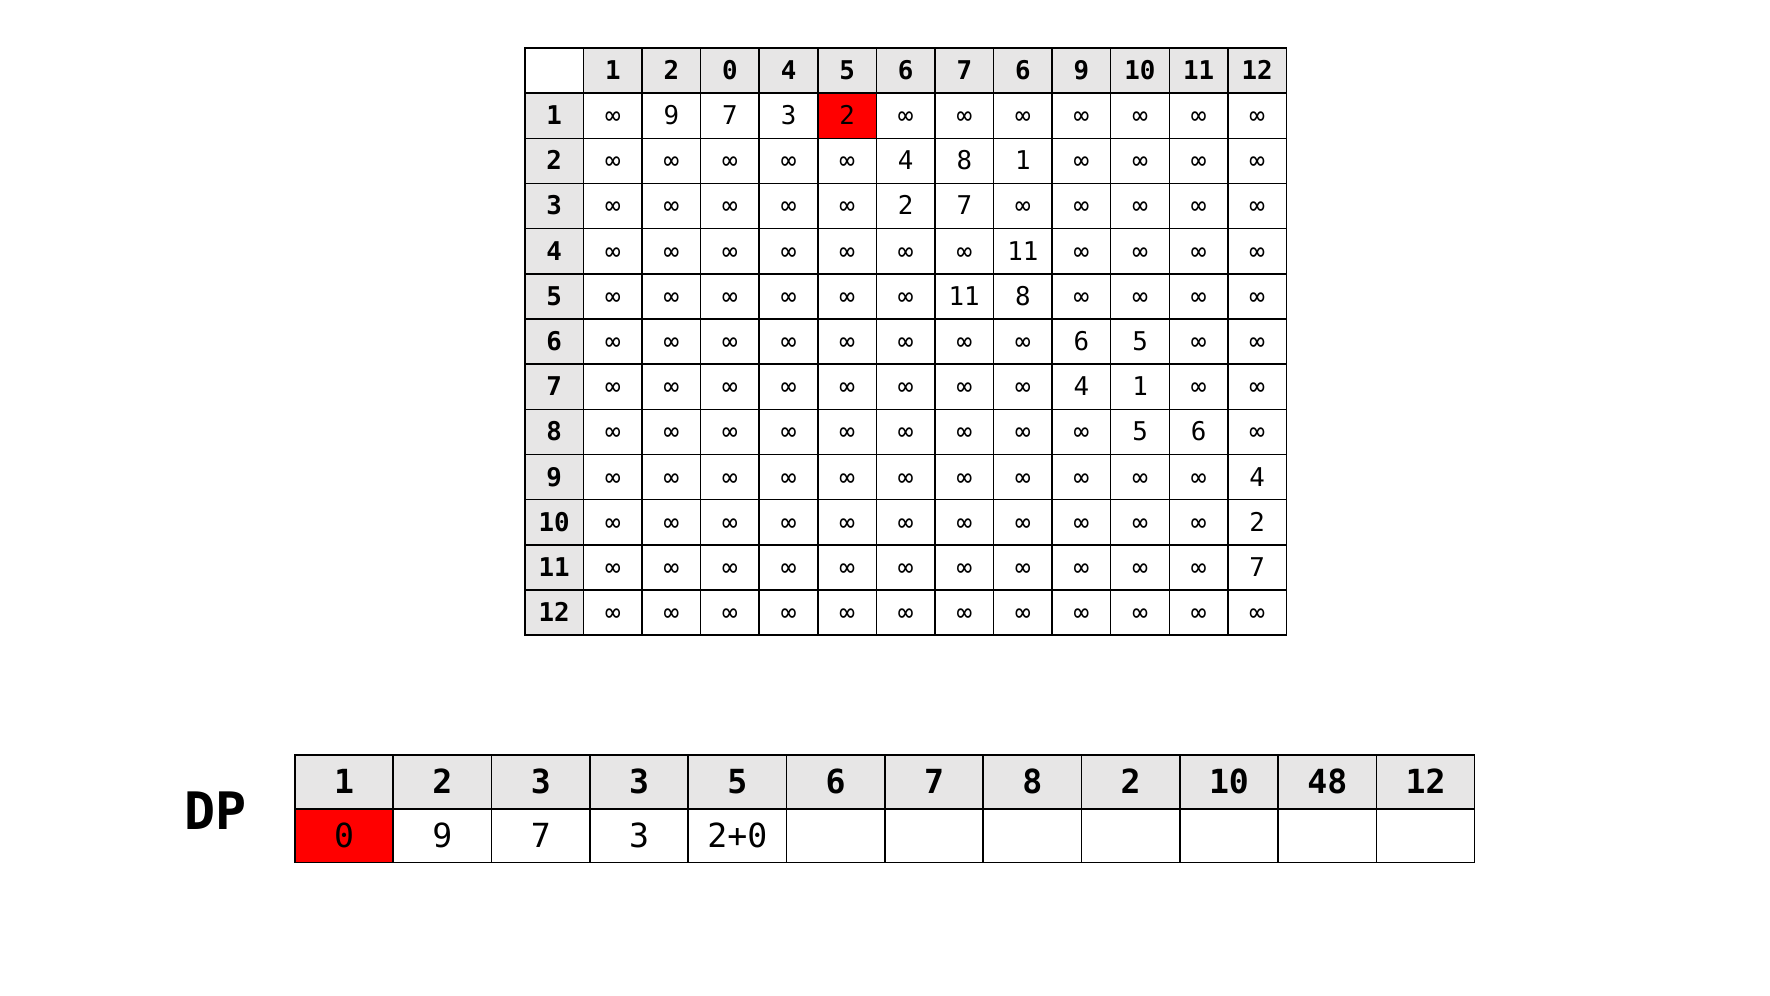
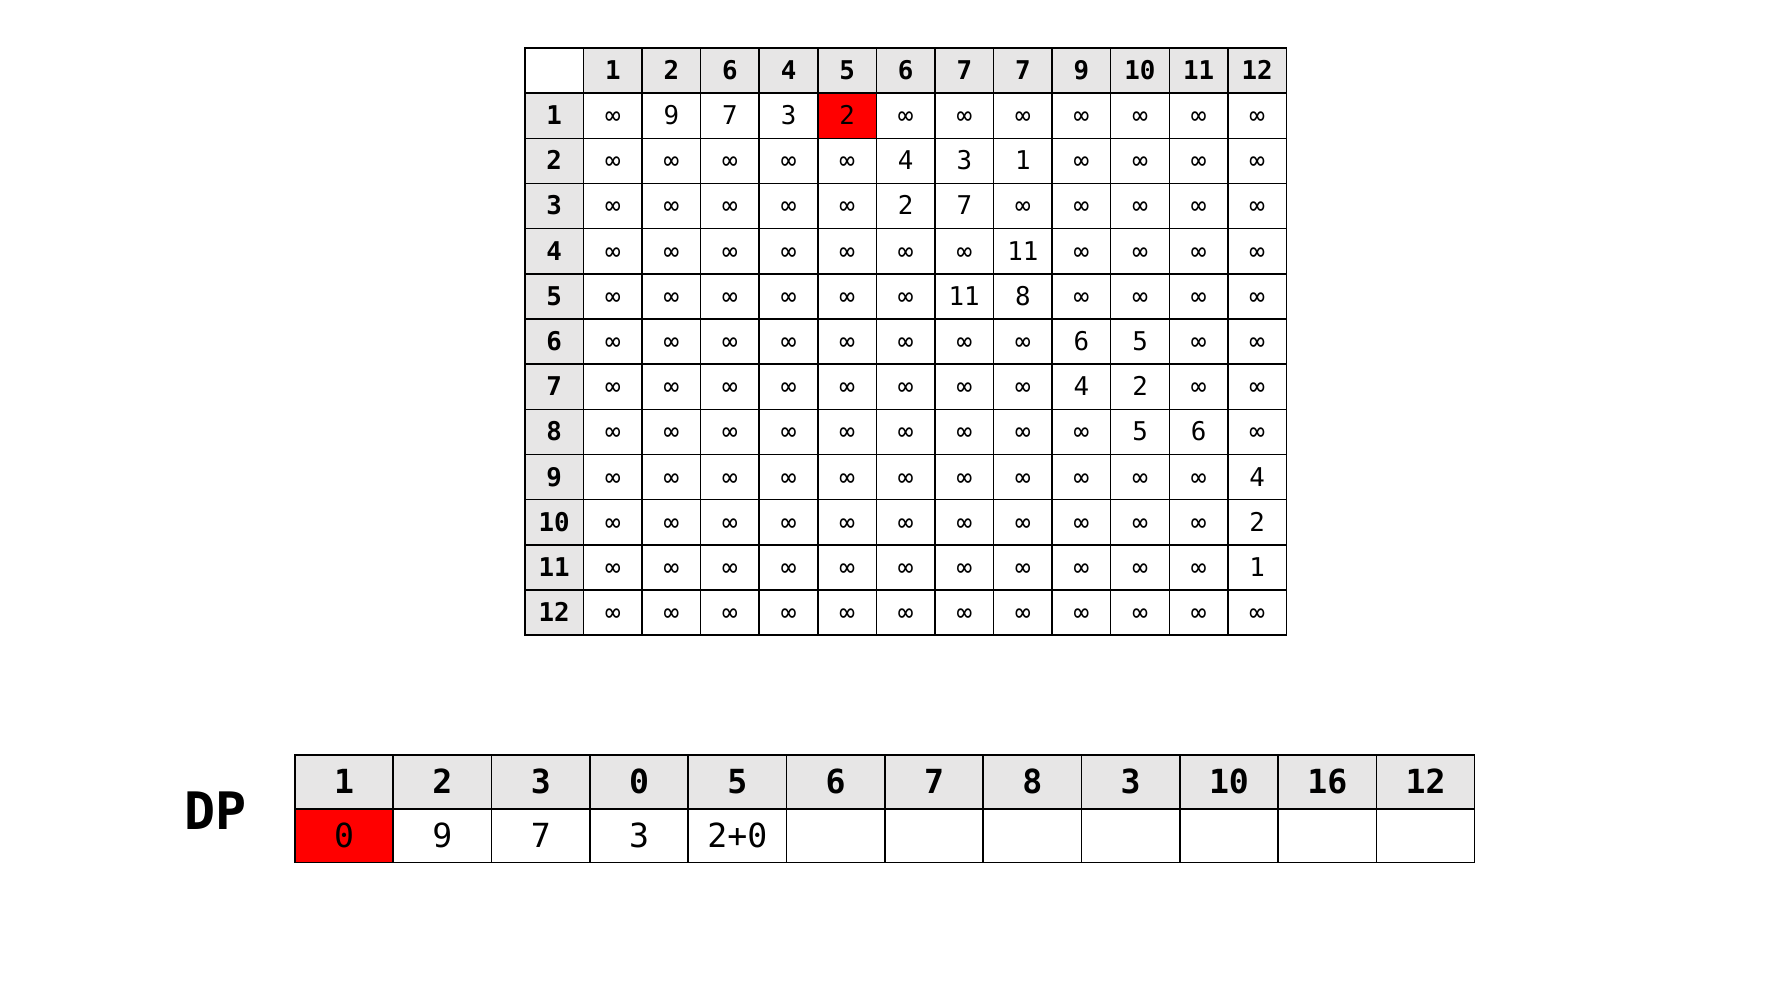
2 0: 0 -> 6 (730, 71)
7 6: 6 -> 7 (1023, 71)
4 8: 8 -> 3 (964, 161)
4 1: 1 -> 2 (1140, 387)
7: 7 -> 1 (1257, 568)
3 3: 3 -> 0 (639, 782)
8 2: 2 -> 3 (1131, 782)
48: 48 -> 16 (1327, 782)
